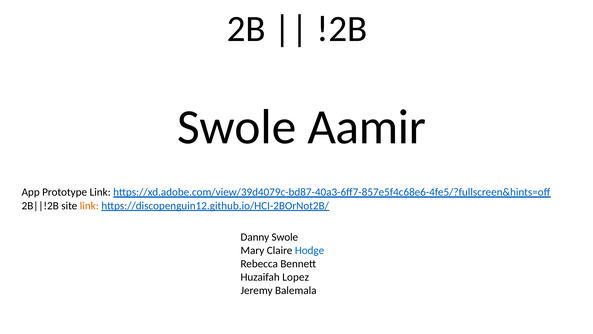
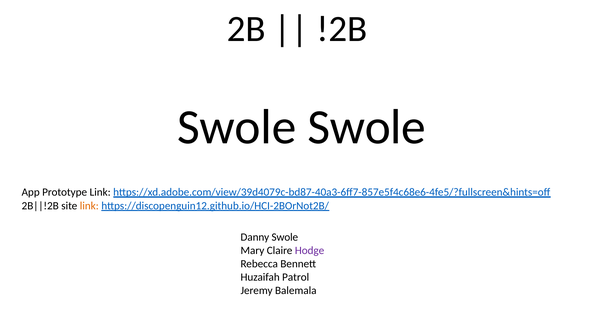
Swole Aamir: Aamir -> Swole (367, 127)
Hodge colour: blue -> purple (310, 250)
Lopez: Lopez -> Patrol (296, 277)
